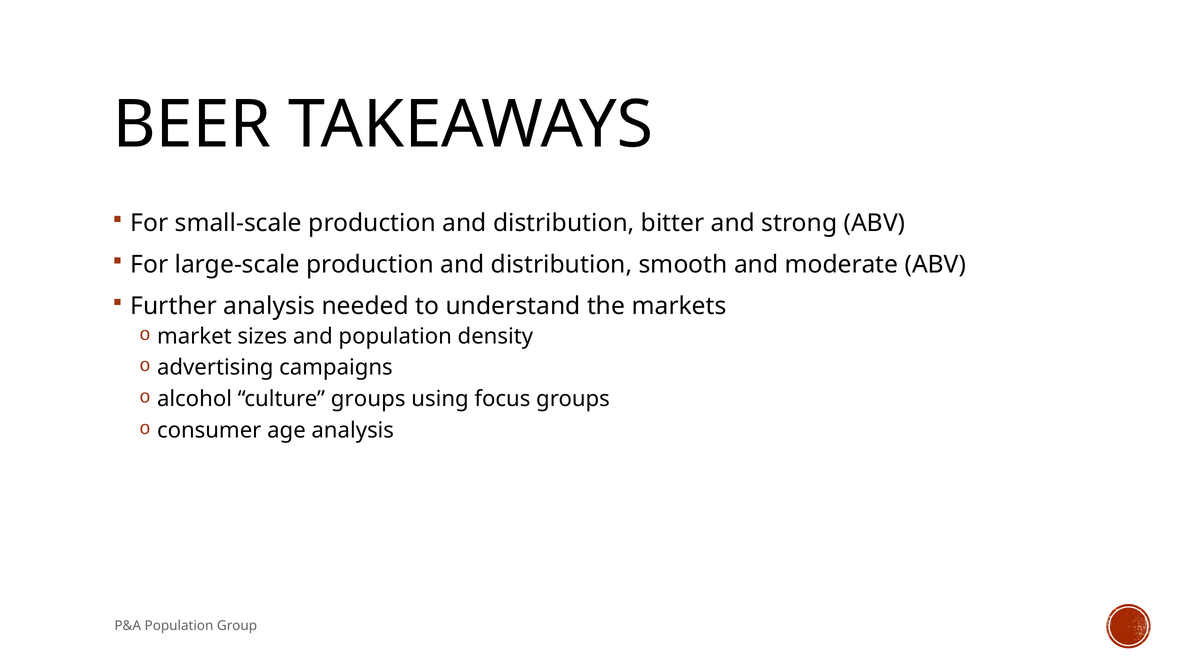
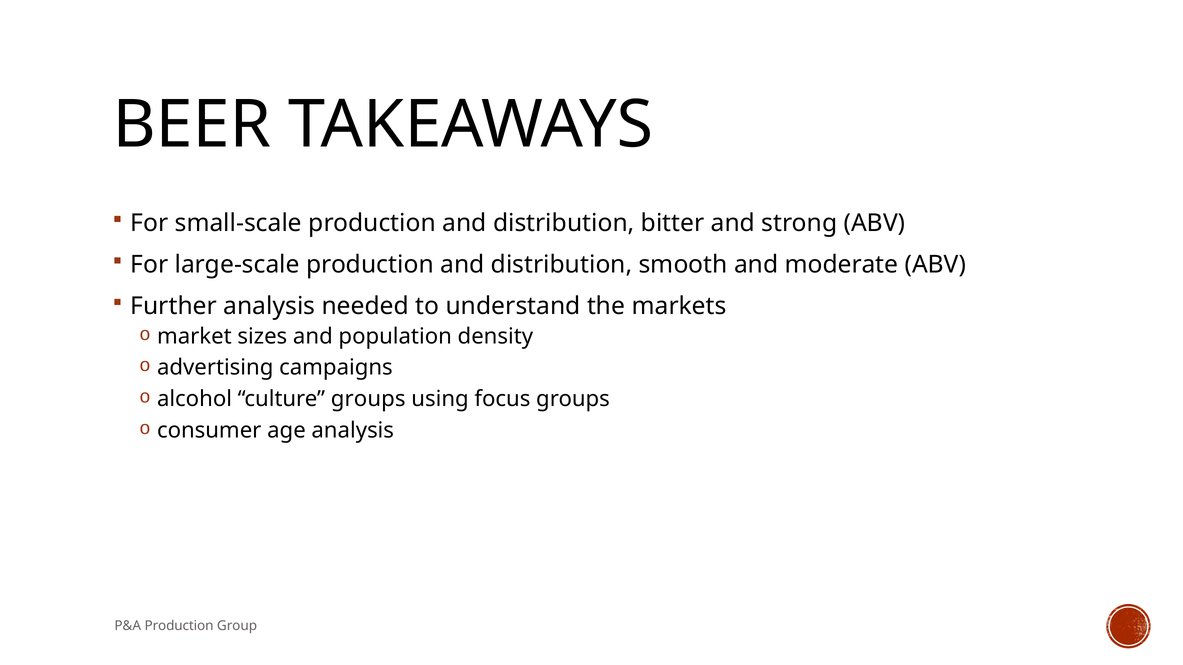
P&A Population: Population -> Production (179, 626)
